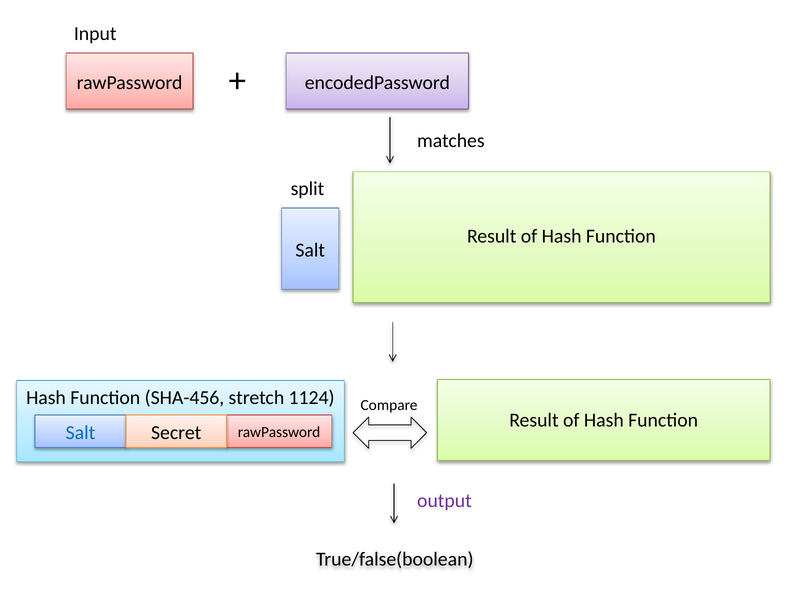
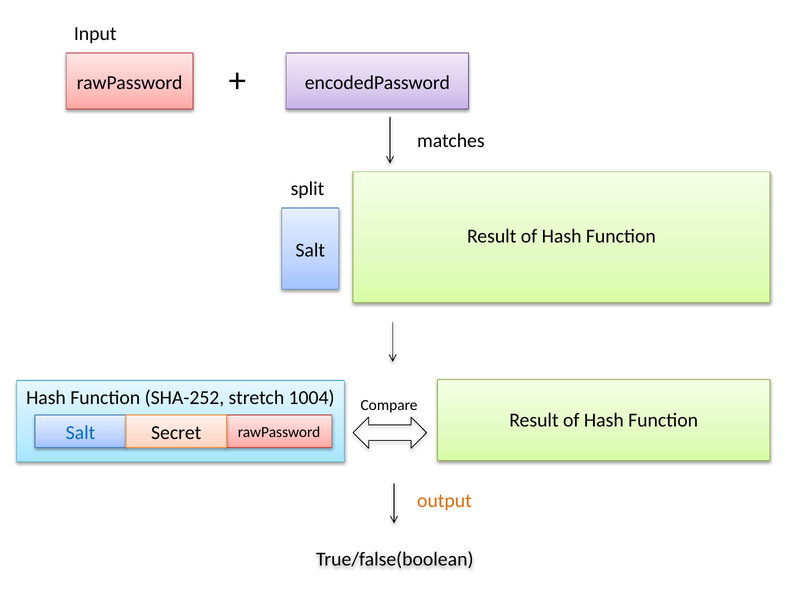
SHA-456: SHA-456 -> SHA-252 (184, 397)
1124: 1124 -> 1004 (312, 397)
output colour: purple -> orange (444, 500)
